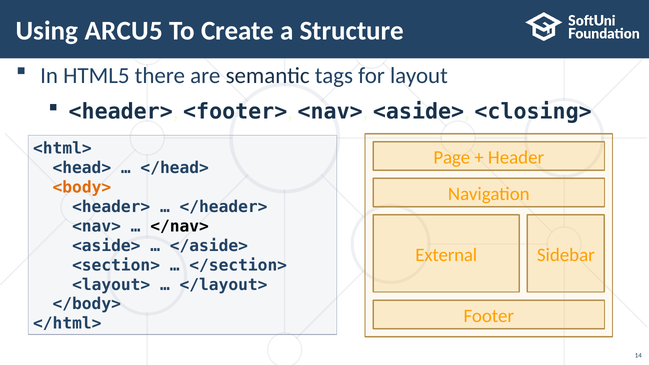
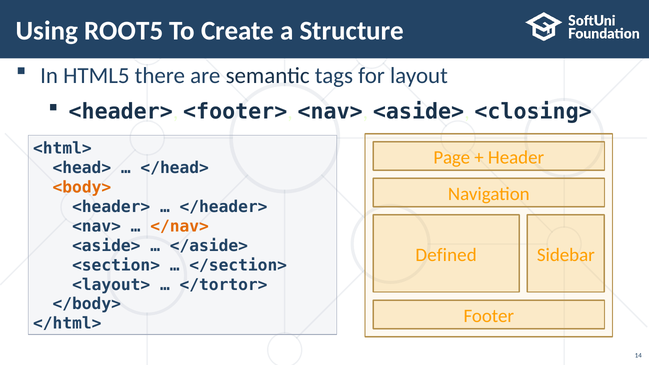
ARCU5: ARCU5 -> ROOT5 (124, 31)
</nav> colour: black -> orange (180, 226)
External: External -> Defined (446, 255)
</layout>: </layout> -> </tortor> (224, 285)
